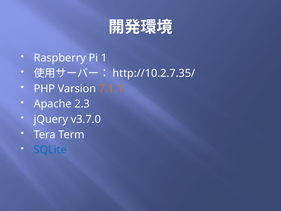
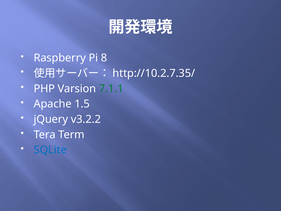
1: 1 -> 8 (104, 58)
7.1.1 colour: orange -> green (111, 89)
2.3: 2.3 -> 1.5 (82, 104)
v3.7.0: v3.7.0 -> v3.2.2 (86, 119)
